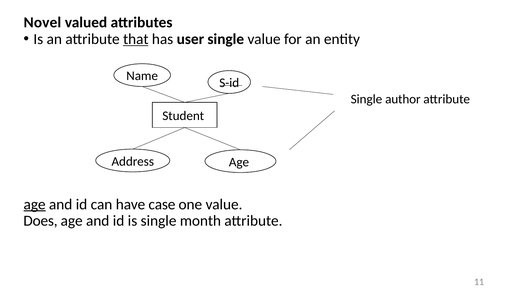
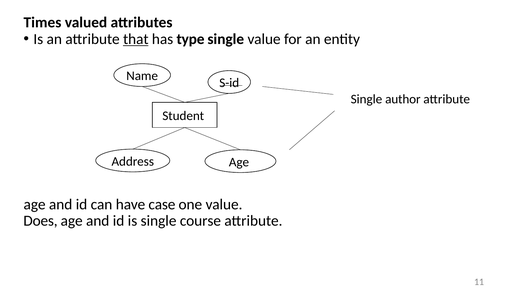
Novel: Novel -> Times (42, 23)
user: user -> type (190, 39)
age underline: present -> none (35, 204)
month: month -> course (200, 221)
